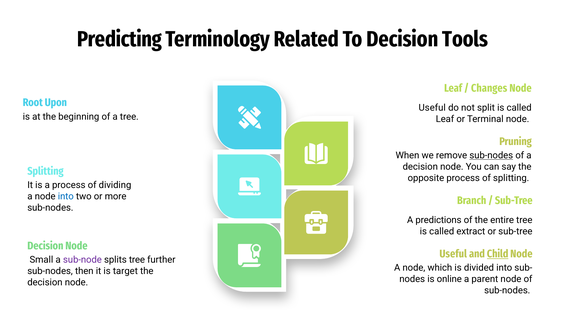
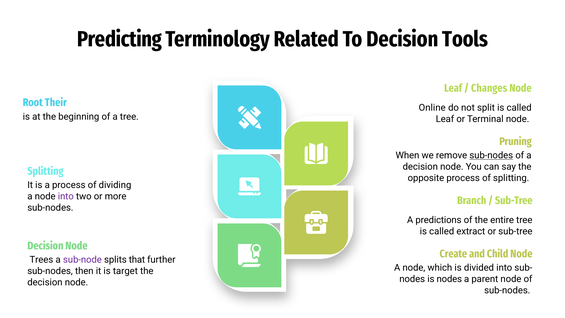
Upon: Upon -> Their (56, 103)
Useful: Useful -> Online (432, 108)
into colour: blue -> purple (66, 196)
Useful: Useful -> Create (453, 254)
Child underline: present -> none (498, 254)
Small: Small -> Trees (41, 260)
splits tree: tree -> that (137, 260)
is online: online -> nodes (449, 279)
